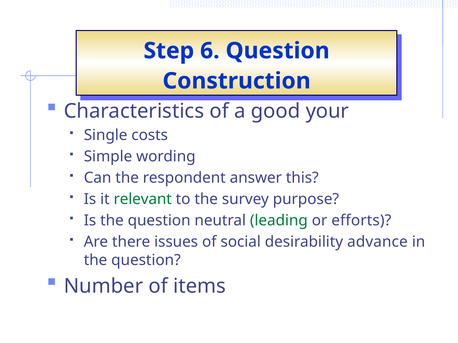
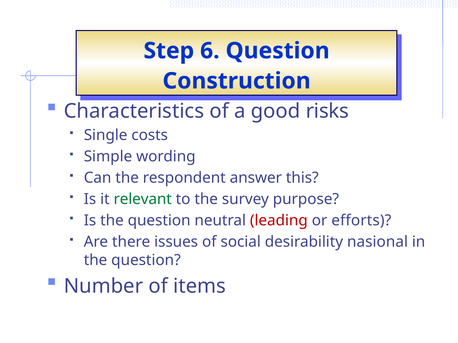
your: your -> risks (327, 111)
leading colour: green -> red (279, 221)
advance: advance -> nasional (377, 242)
